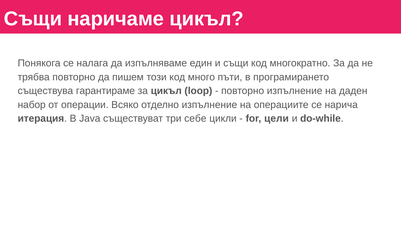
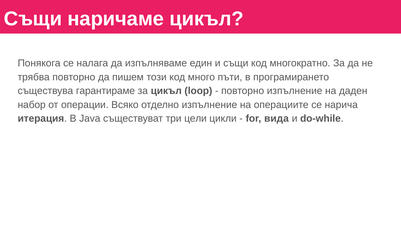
себе: себе -> цели (195, 118)
цели: цели -> вида (277, 118)
